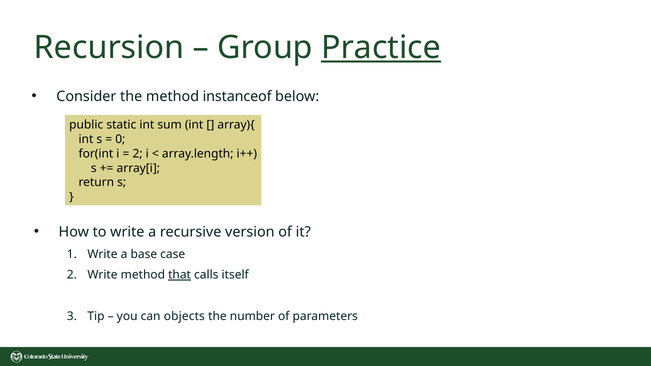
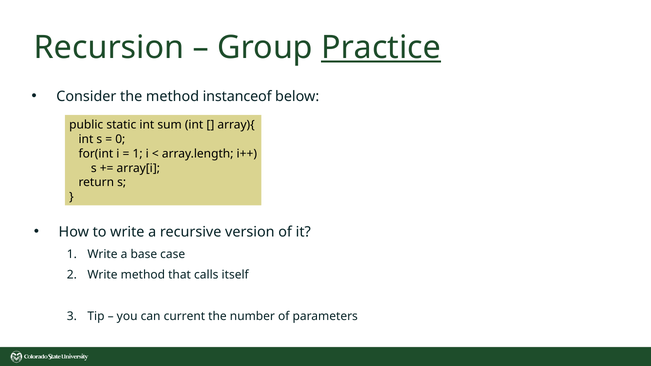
2: 2 -> 1 (138, 154)
that underline: present -> none (180, 275)
objects: objects -> current (184, 317)
